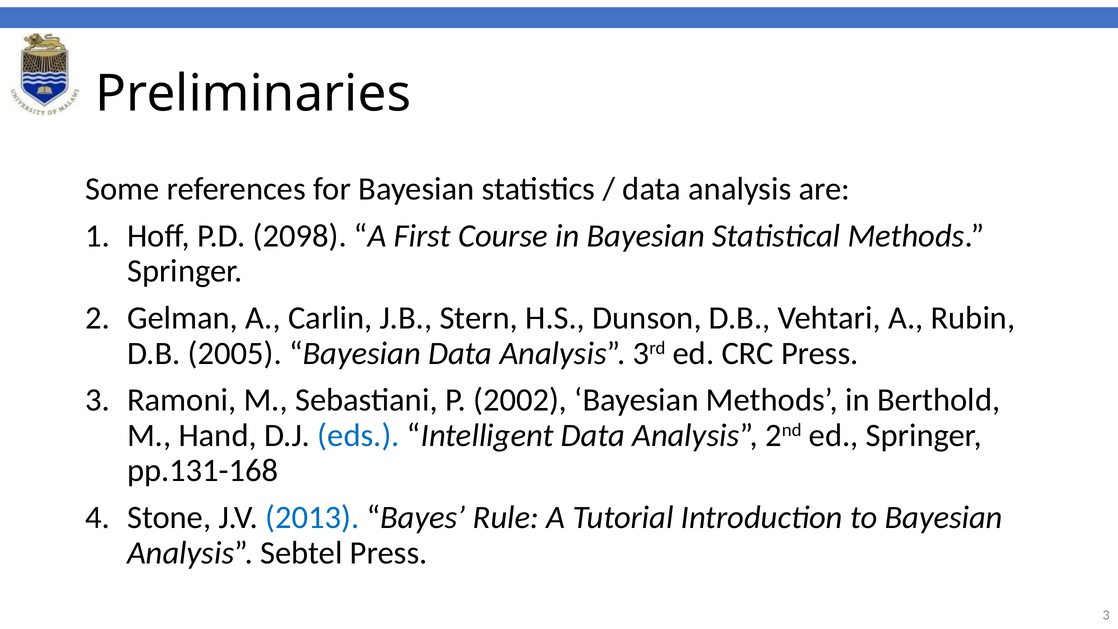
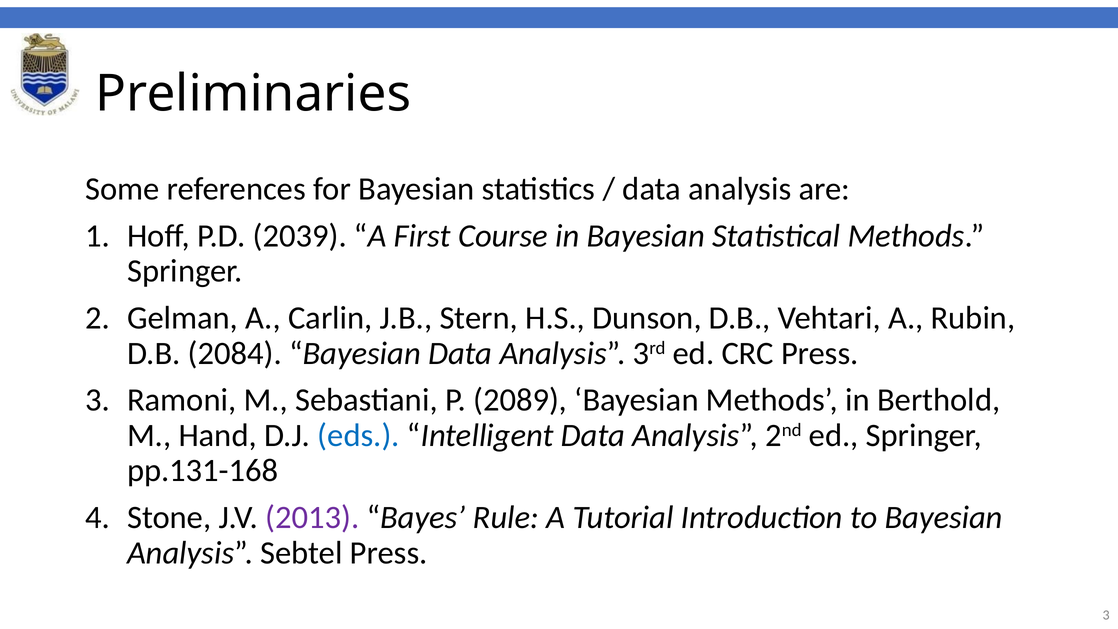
2098: 2098 -> 2039 (300, 236)
2005: 2005 -> 2084 (235, 353)
2002: 2002 -> 2089 (520, 400)
2013 colour: blue -> purple (312, 517)
